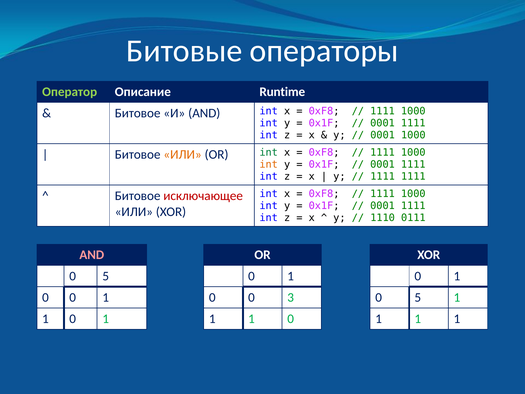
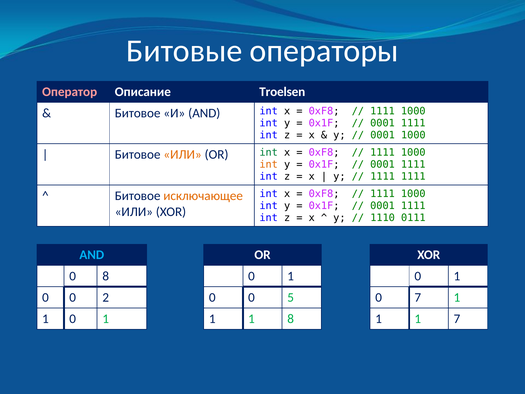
Оператор colour: light green -> pink (70, 92)
Runtime: Runtime -> Troelsen (282, 92)
исключающее colour: red -> orange (203, 196)
AND colour: pink -> light blue (92, 255)
5: 5 -> 8 (106, 276)
0 0 1: 1 -> 2 (106, 297)
3: 3 -> 5 (291, 297)
5: 5 -> 7 (418, 297)
0: 0 -> 8 (291, 319)
1: 1 -> 7 (457, 319)
